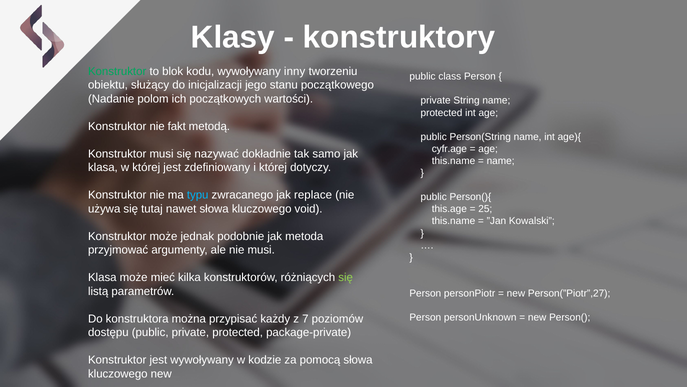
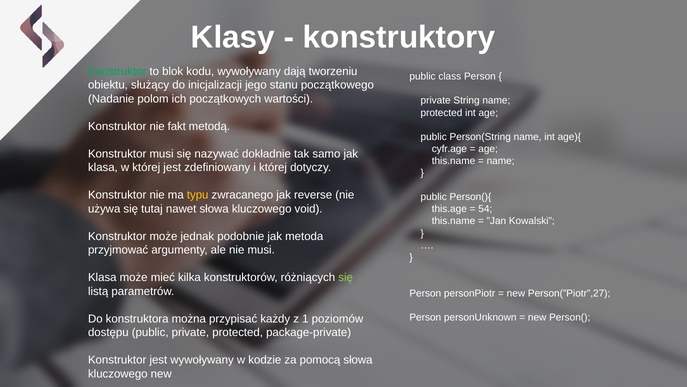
inny: inny -> dają (295, 71)
typu colour: light blue -> yellow (198, 195)
replace: replace -> reverse (313, 195)
25: 25 -> 54 (485, 209)
7: 7 -> 1 (305, 318)
